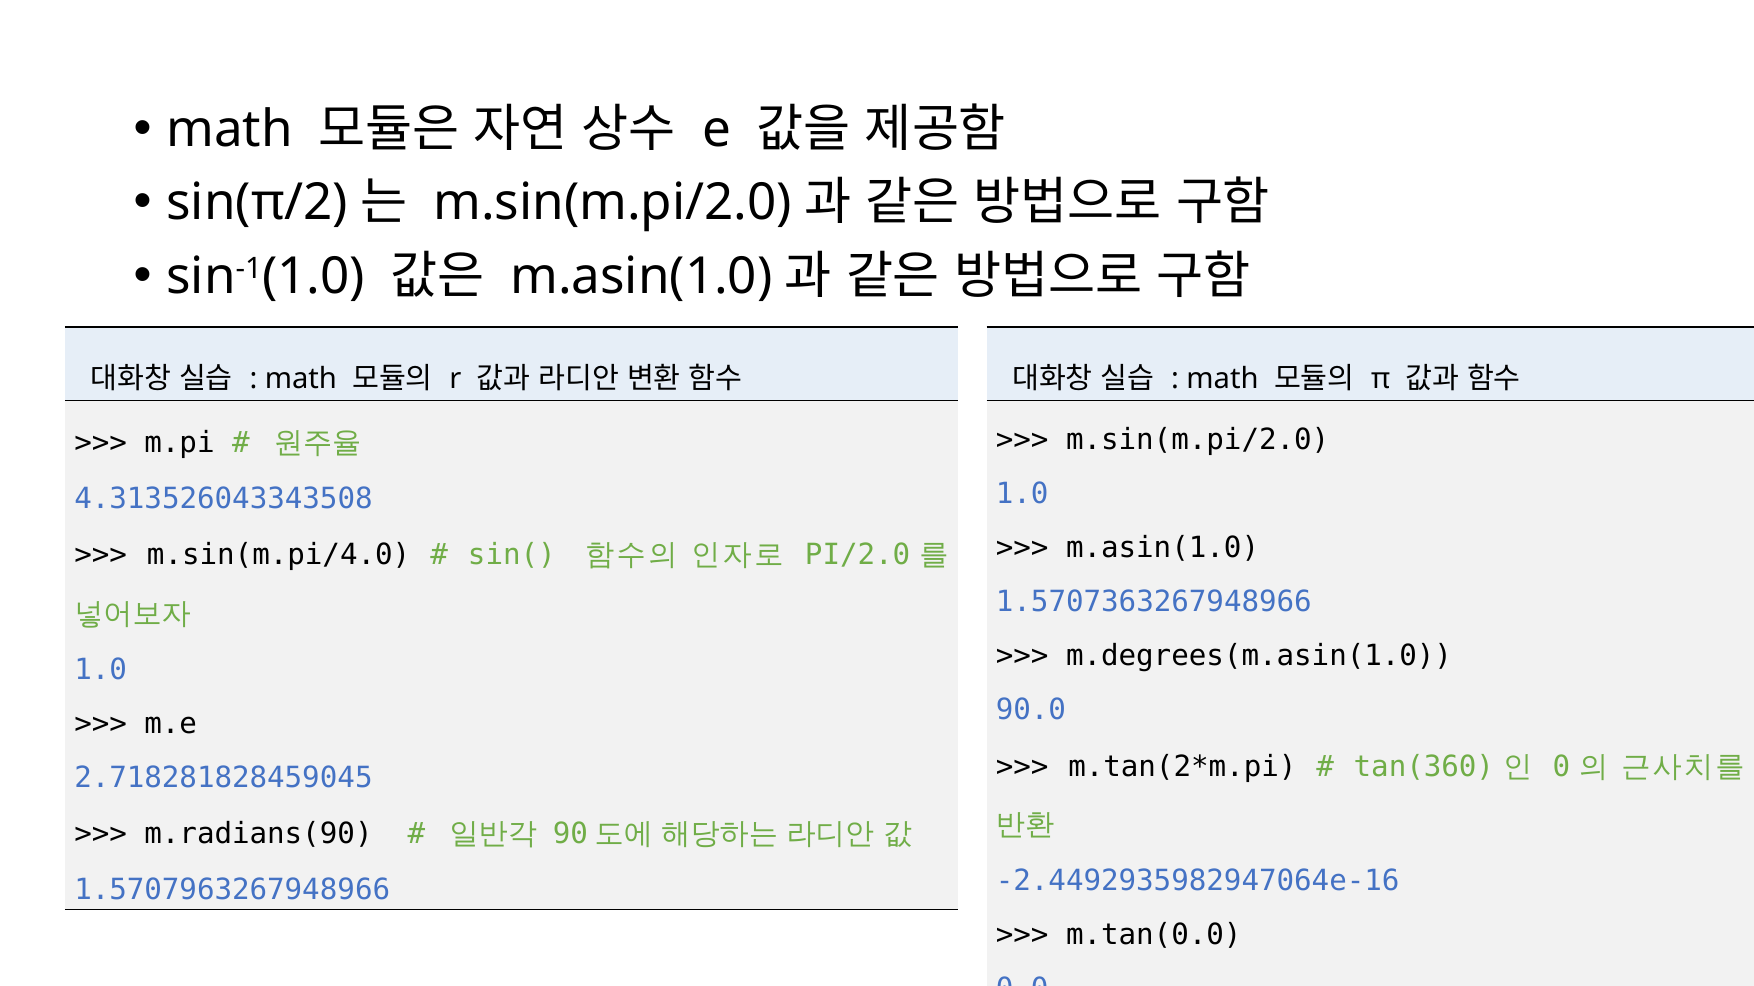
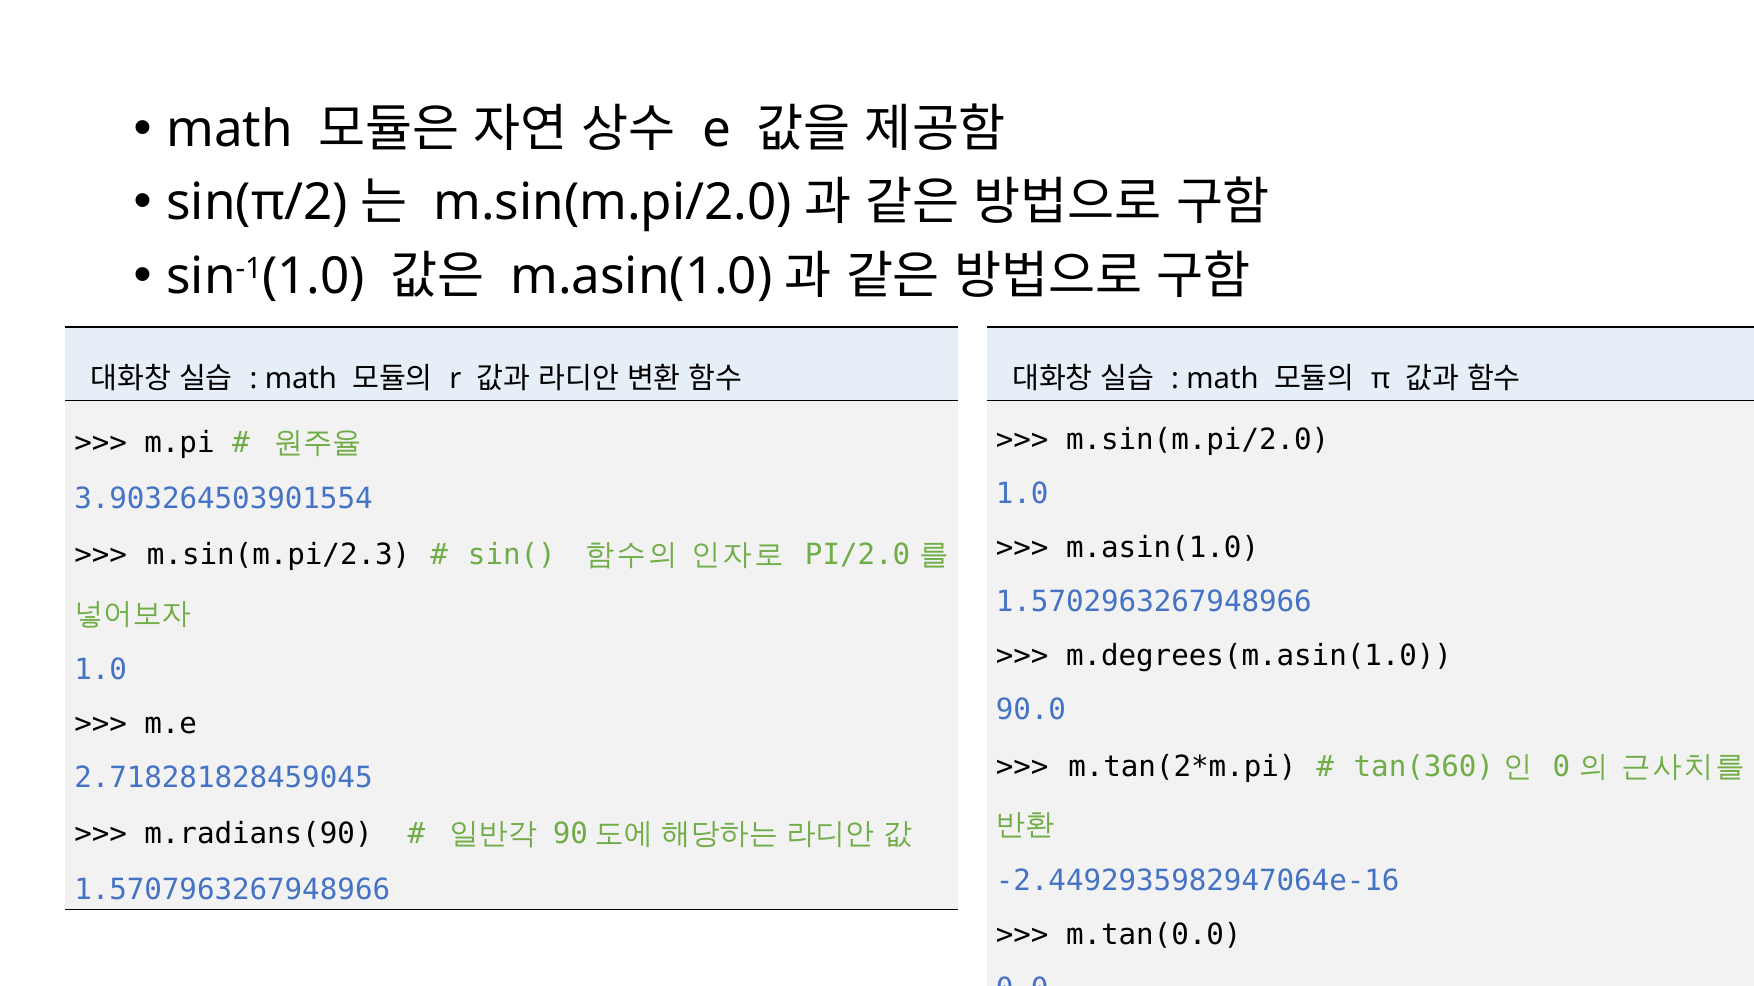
4.313526043343508: 4.313526043343508 -> 3.903264503901554 (223, 499)
m.sin(m.pi/4.0: m.sin(m.pi/4.0 -> m.sin(m.pi/2.3 (279, 556)
1.5707363267948966: 1.5707363267948966 -> 1.5702963267948966 (1154, 602)
